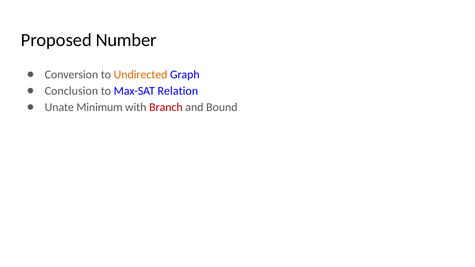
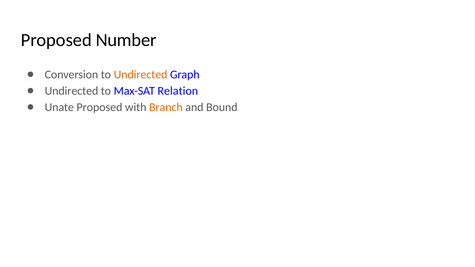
Conclusion: Conclusion -> Undirected (71, 91)
Unate Minimum: Minimum -> Proposed (99, 107)
Branch colour: red -> orange (166, 107)
